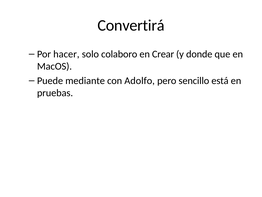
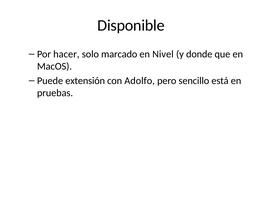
Convertirá: Convertirá -> Disponible (131, 25)
colaboro: colaboro -> marcado (119, 54)
Crear: Crear -> Nivel (163, 54)
mediante: mediante -> extensión (85, 80)
